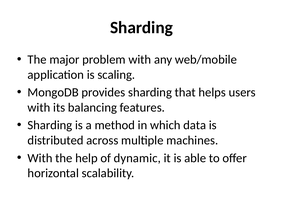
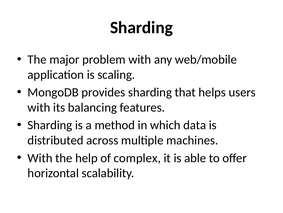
dynamic: dynamic -> complex (137, 158)
